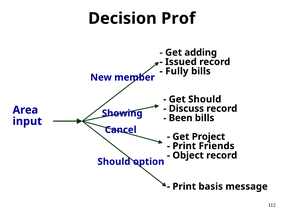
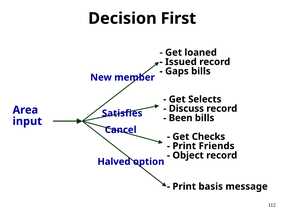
Prof: Prof -> First (178, 18)
adding: adding -> loaned (201, 52)
Fully: Fully -> Gaps (177, 71)
Get Should: Should -> Selects (205, 99)
Showing: Showing -> Satisfies (122, 113)
Project: Project -> Checks (208, 136)
Should: Should -> Halved (114, 161)
